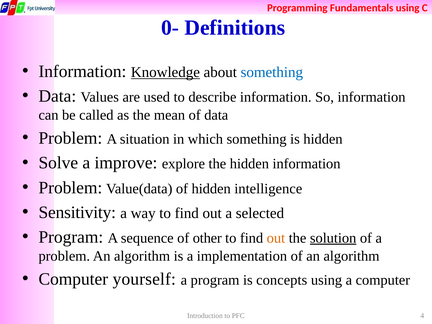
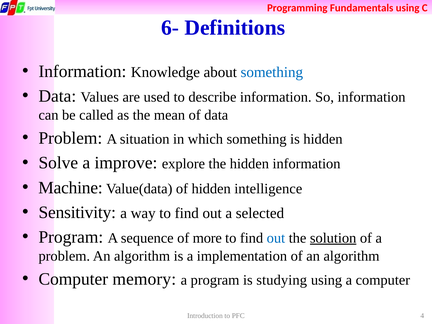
0-: 0- -> 6- (170, 28)
Knowledge underline: present -> none (165, 72)
Problem: Problem -> Machine (71, 188)
other: other -> more (207, 238)
out colour: orange -> blue (276, 238)
yourself: yourself -> memory (144, 279)
concepts: concepts -> studying (282, 280)
